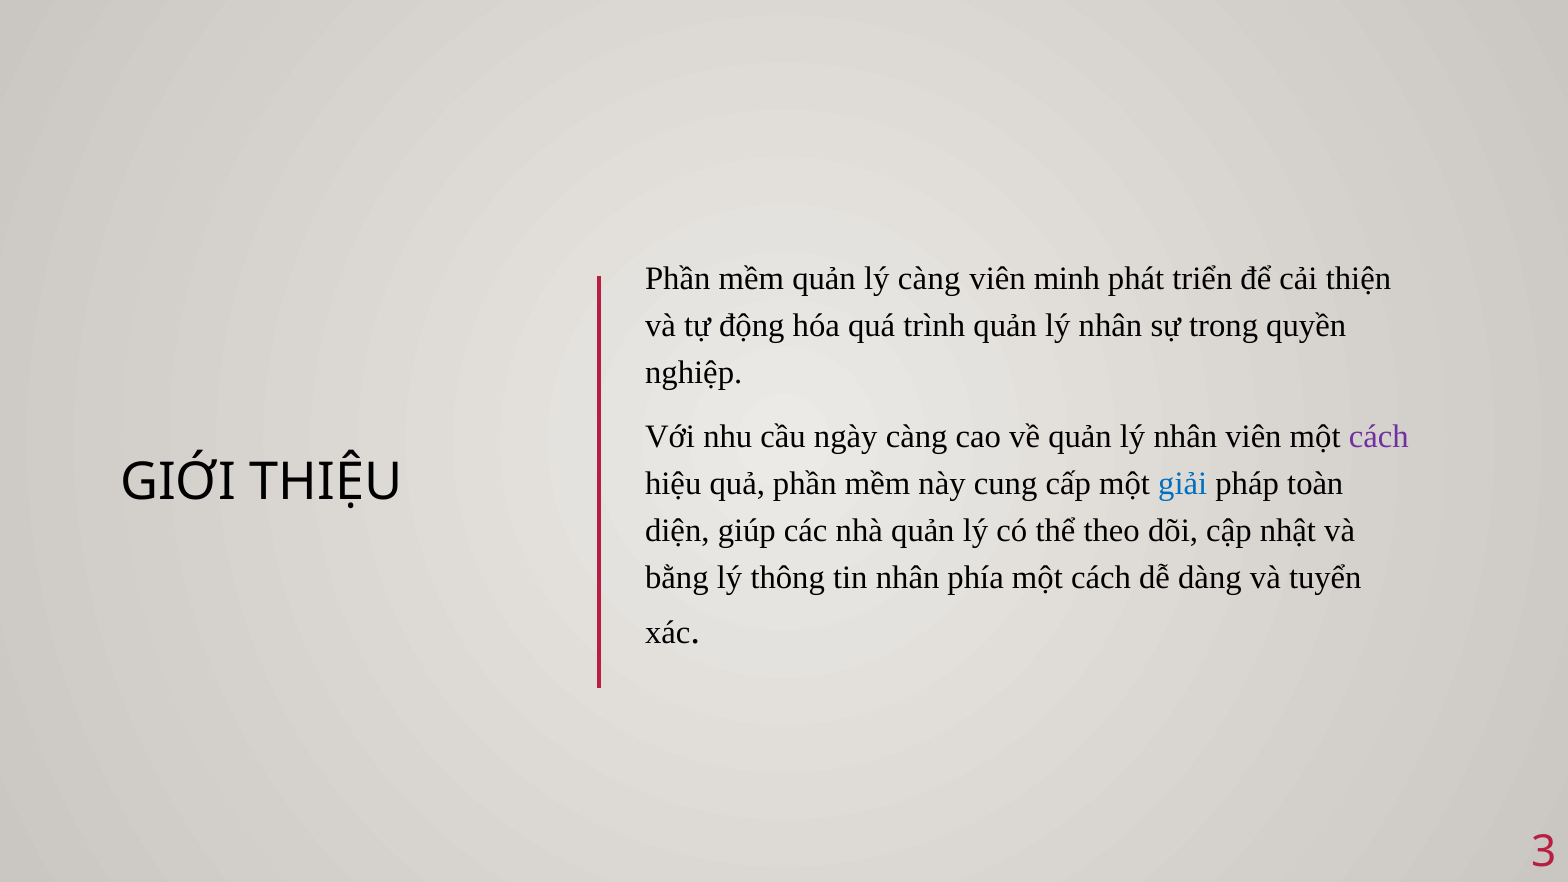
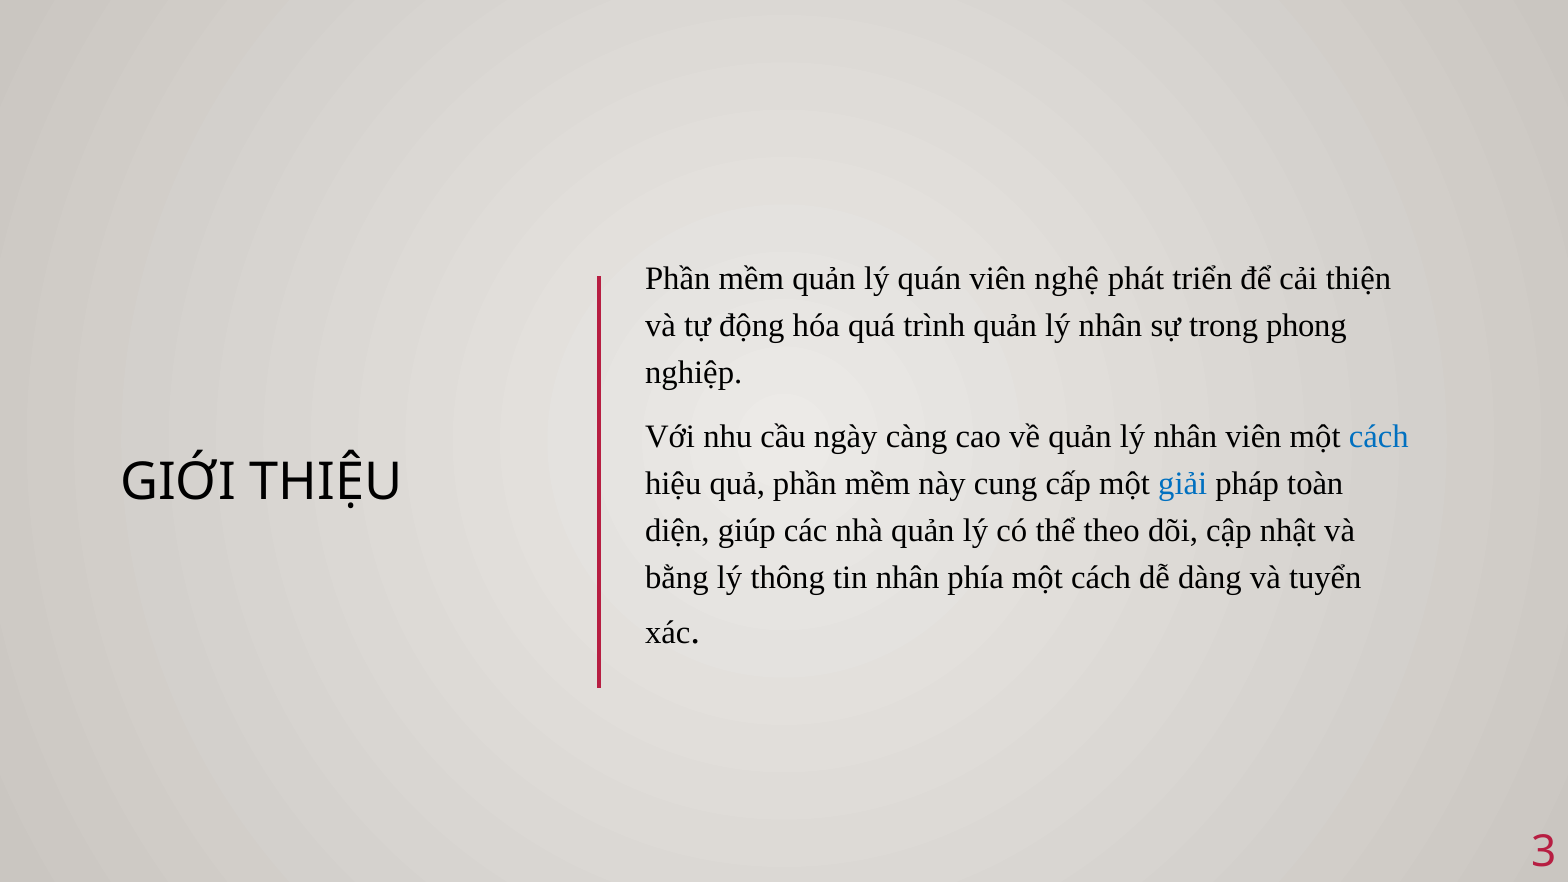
lý càng: càng -> quán (929, 279)
minh: minh -> nghệ (1067, 279)
quyền: quyền -> phong (1306, 326)
cách colour: purple -> blue (1379, 437)
